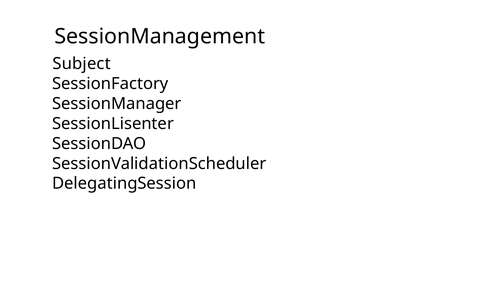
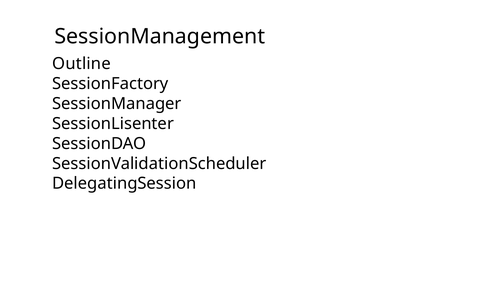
Subject: Subject -> Outline (82, 64)
